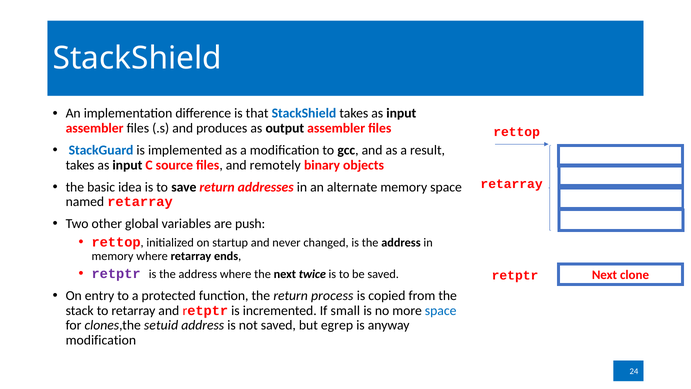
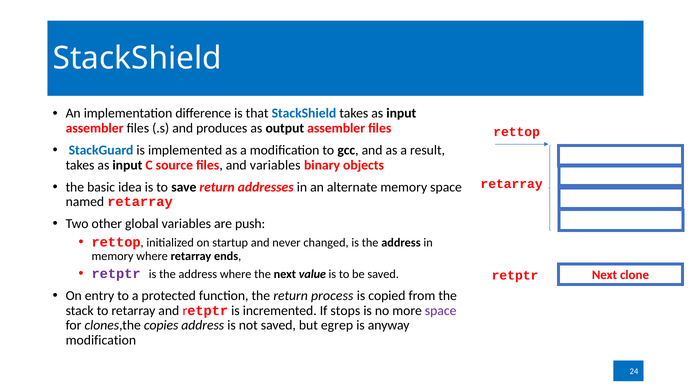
and remotely: remotely -> variables (275, 165)
twice: twice -> value (312, 274)
small: small -> stops (345, 310)
space colour: blue -> purple (441, 310)
setuid: setuid -> copies (161, 325)
